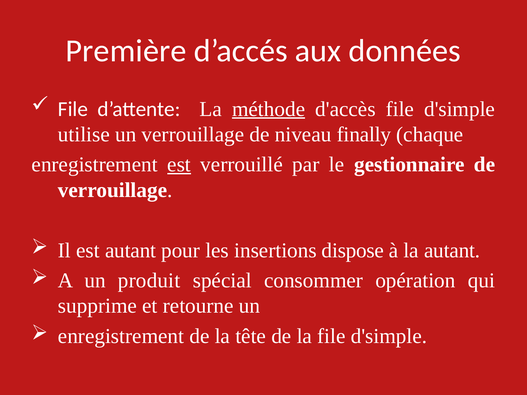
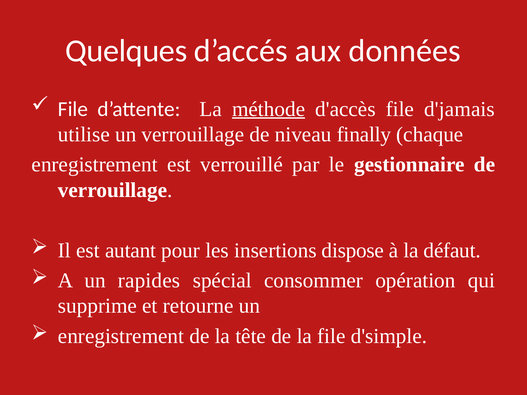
Première: Première -> Quelques (126, 51)
d'accès file d'simple: d'simple -> d'jamais (459, 109)
est underline: present -> none (179, 165)
la autant: autant -> défaut (452, 251)
produit: produit -> rapides (149, 281)
